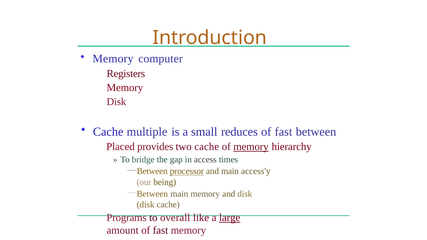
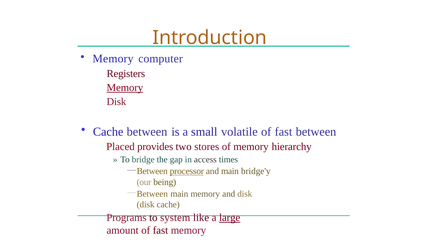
Memory underline: none -> present (125, 88)
Cache multiple: multiple -> between (147, 132)
reduces: reduces -> volatile (239, 132)
two cache: cache -> stores (207, 147)
memory underline: present -> none (251, 147)
access'y: access'y -> bridge'y (256, 171)
overall: overall -> system (175, 218)
